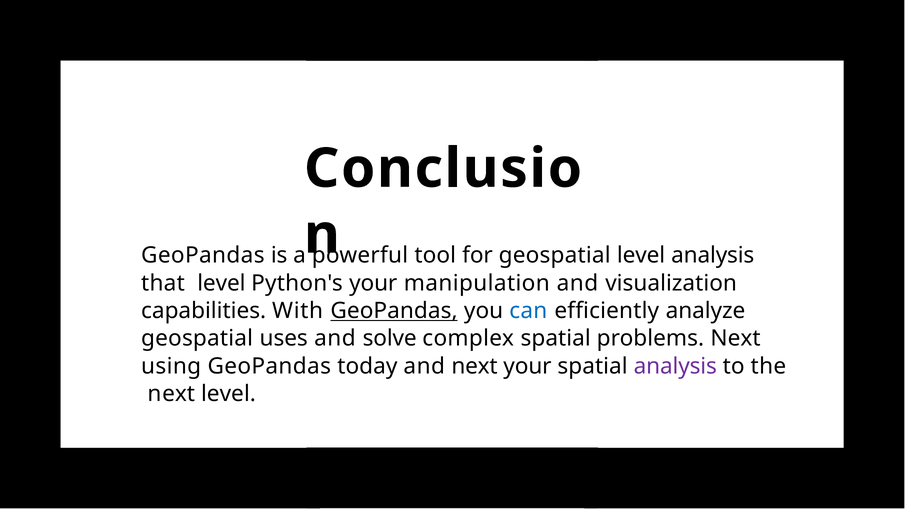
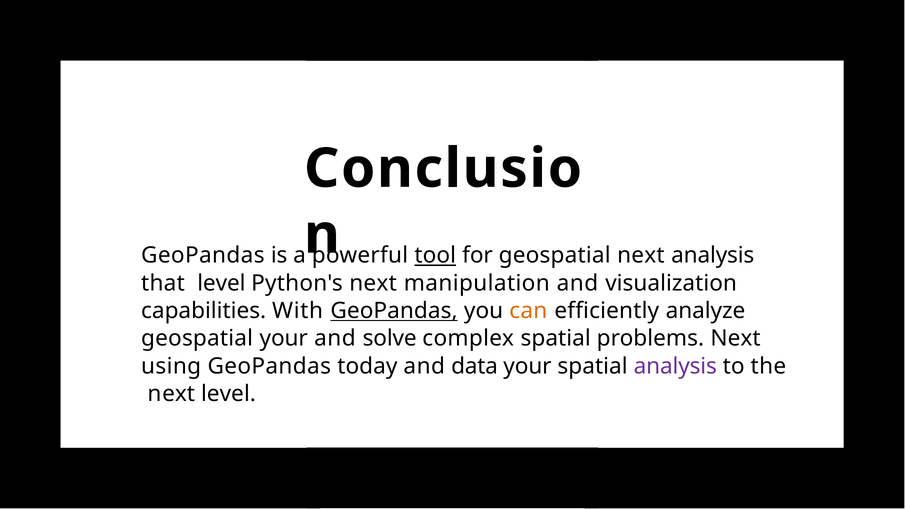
tool underline: none -> present (435, 256)
geospatial level: level -> next (641, 256)
Python's your: your -> next (373, 283)
can colour: blue -> orange (528, 311)
geospatial uses: uses -> your (284, 339)
and next: next -> data (475, 366)
